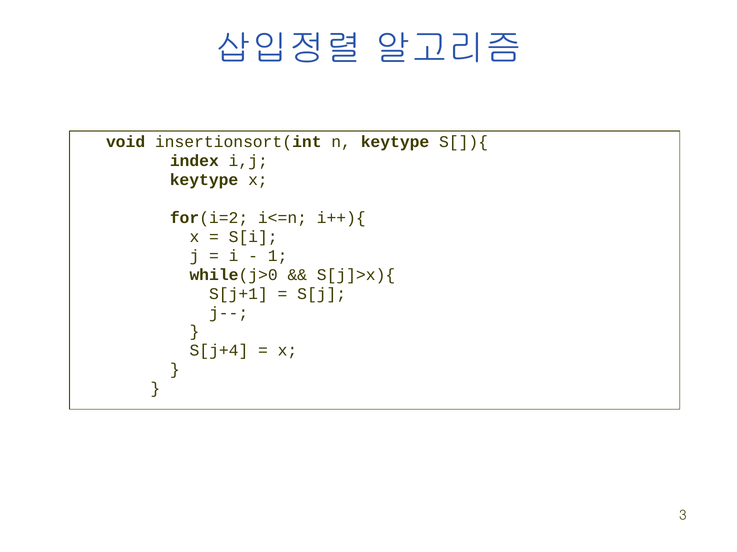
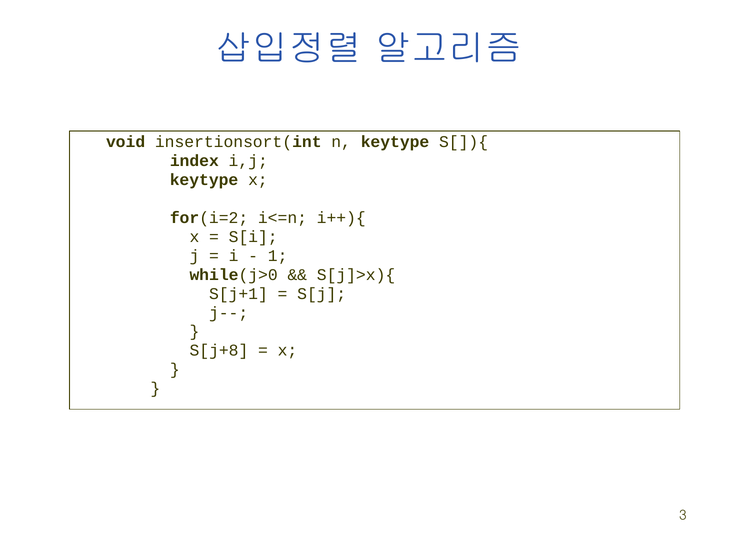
S[j+4: S[j+4 -> S[j+8 (219, 351)
